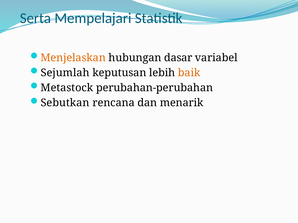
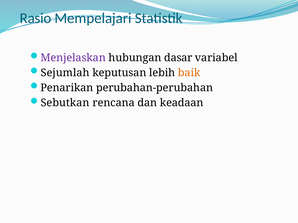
Serta: Serta -> Rasio (36, 18)
Menjelaskan colour: orange -> purple (73, 58)
Metastock: Metastock -> Penarikan (67, 88)
menarik: menarik -> keadaan (182, 103)
